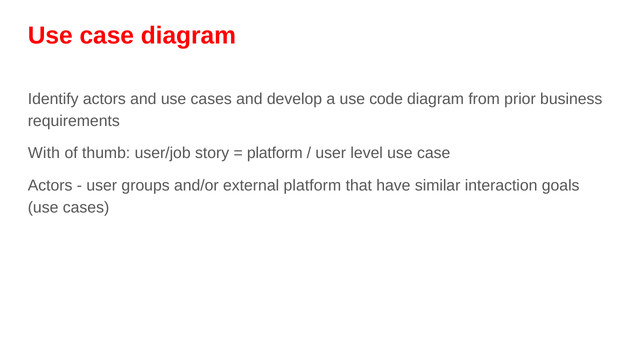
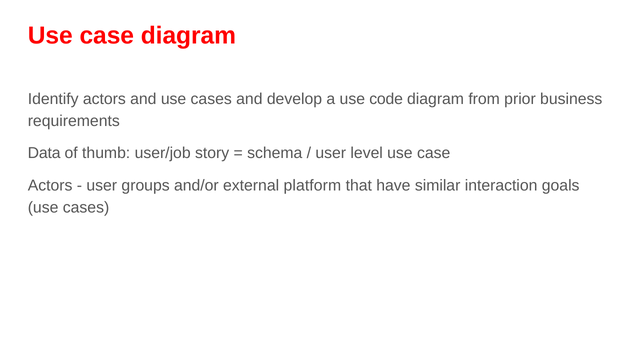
With: With -> Data (44, 153)
platform: platform -> schema (275, 153)
